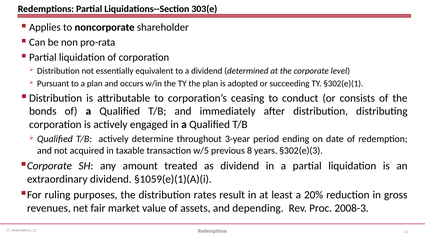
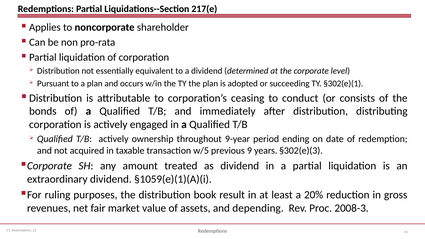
303(e: 303(e -> 217(e (204, 9)
determine: determine -> ownership (153, 139)
3-year: 3-year -> 9-year (238, 139)
8: 8 -> 9 (249, 151)
rates: rates -> book (205, 195)
